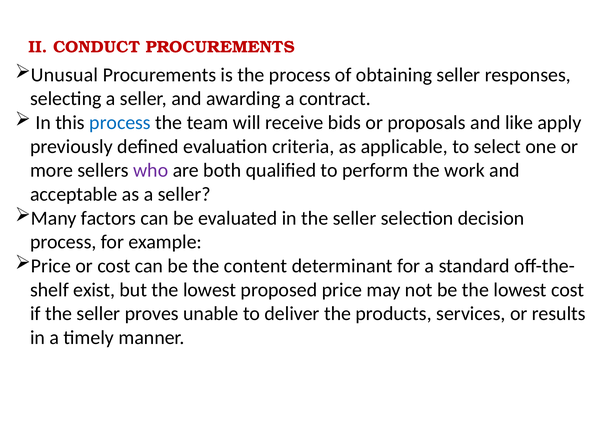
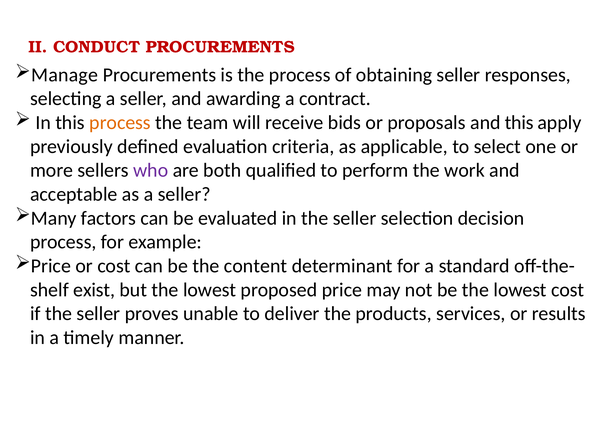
Unusual: Unusual -> Manage (65, 75)
process colour: blue -> orange (120, 123)
and like: like -> this (519, 123)
